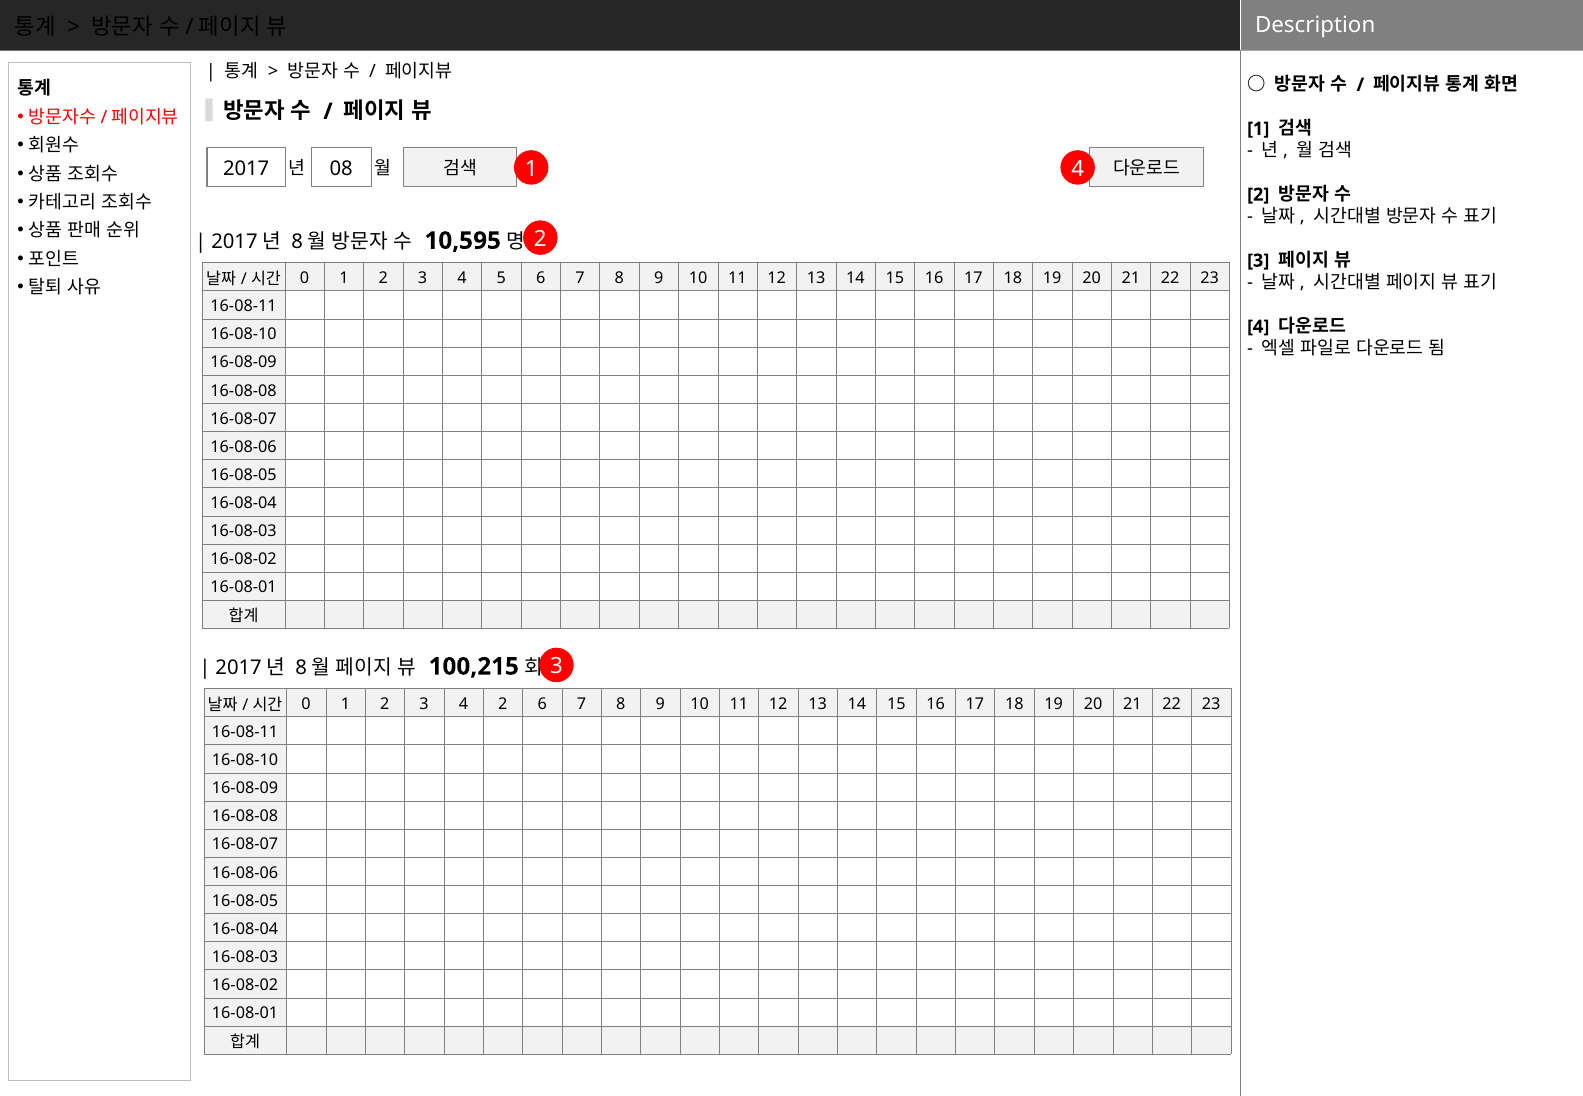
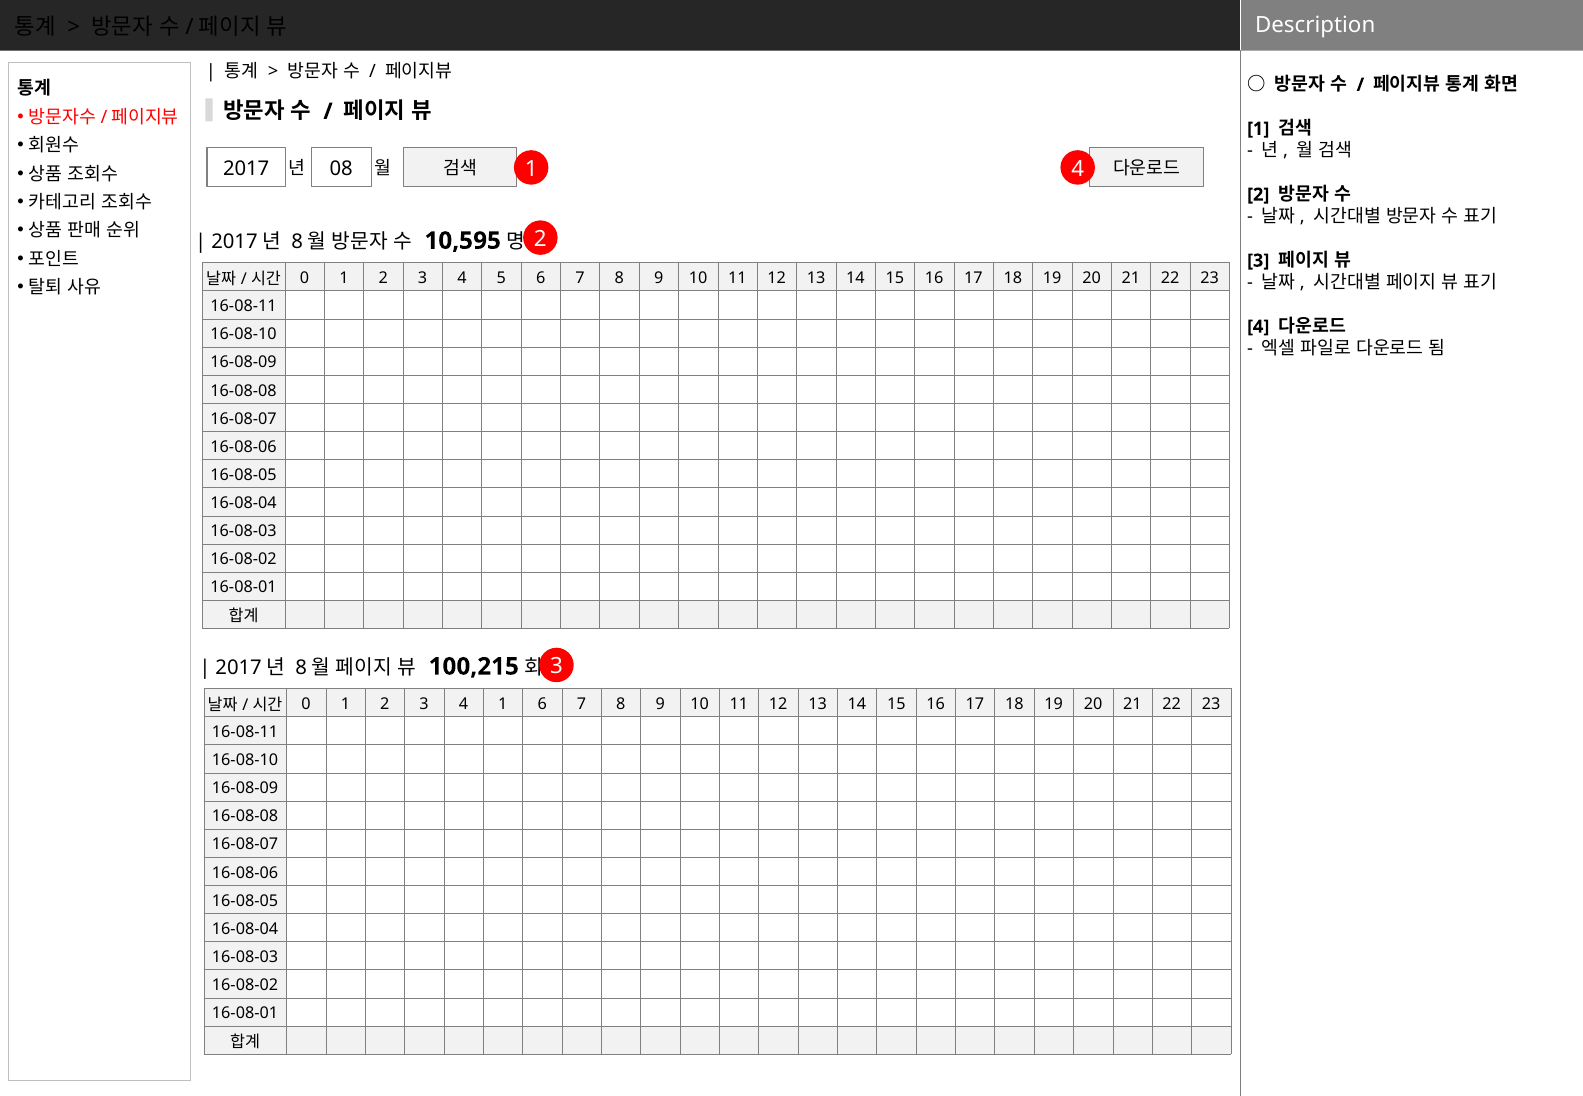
4 2: 2 -> 1 (503, 704)
